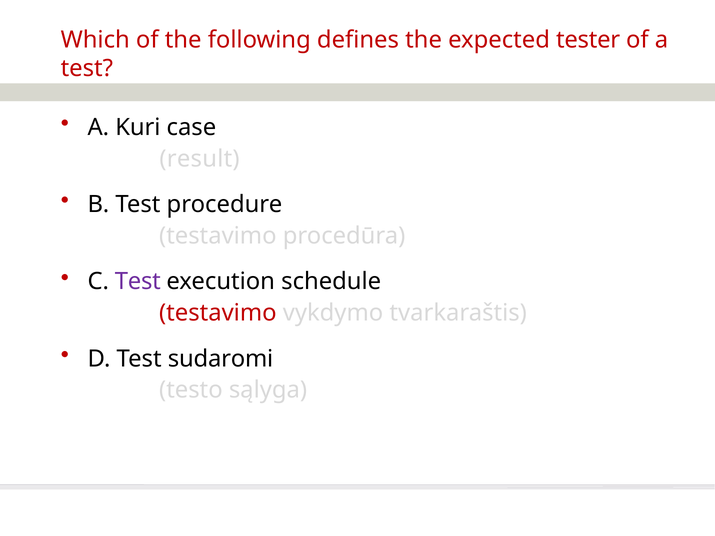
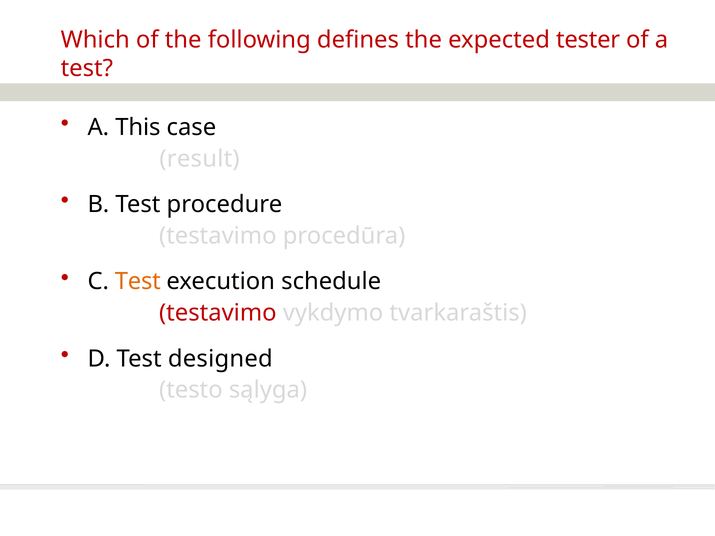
Kuri: Kuri -> This (138, 127)
Test colour: purple -> orange (138, 282)
sudaromi: sudaromi -> designed (220, 359)
